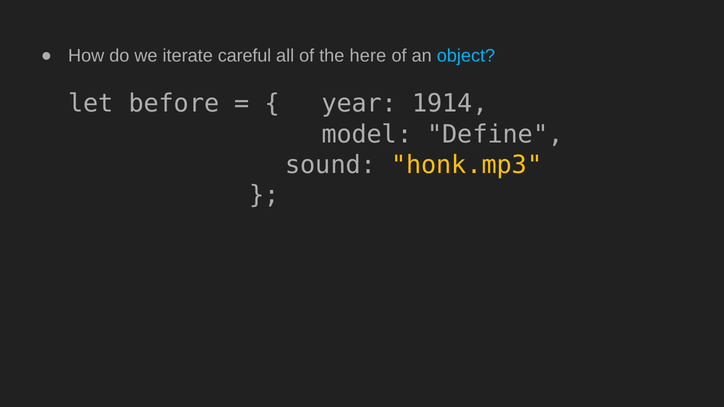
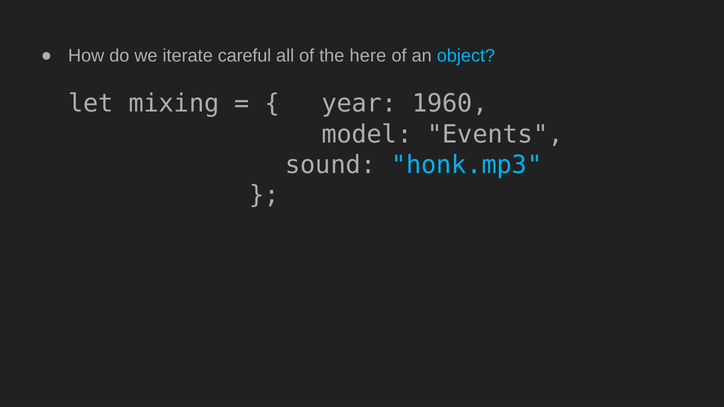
before: before -> mixing (174, 104)
1914: 1914 -> 1960 (450, 104)
Define: Define -> Events (495, 135)
honk.mp3 colour: yellow -> light blue (467, 165)
